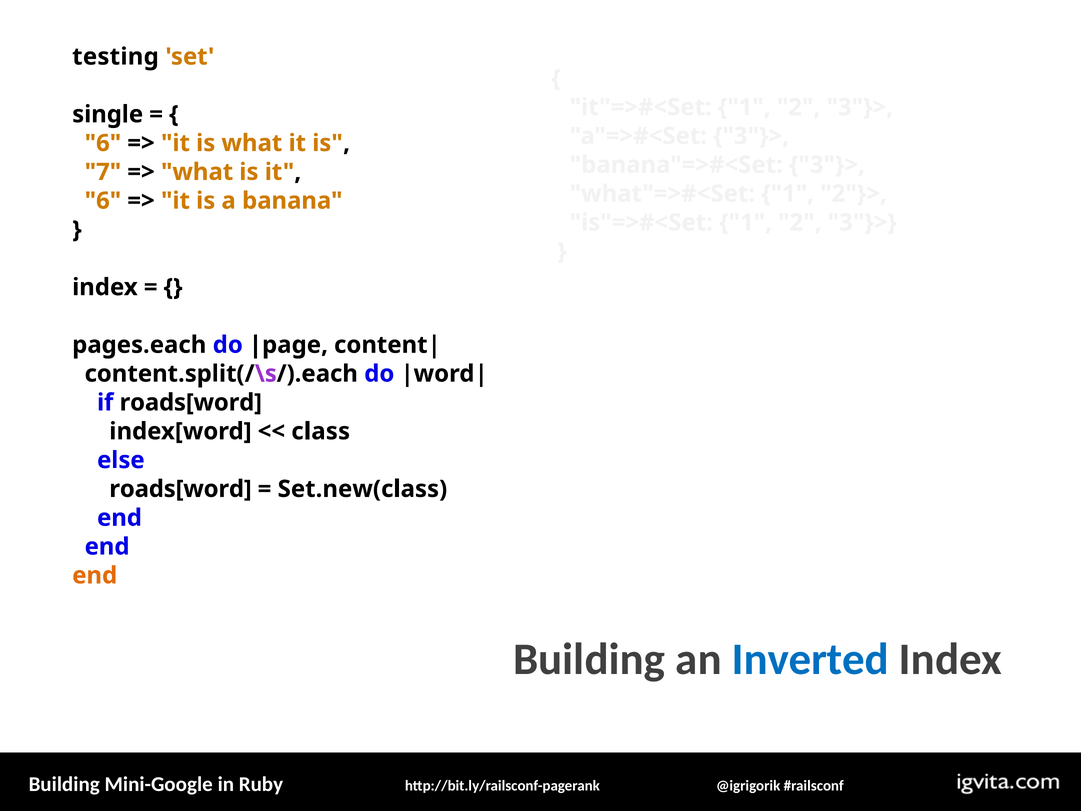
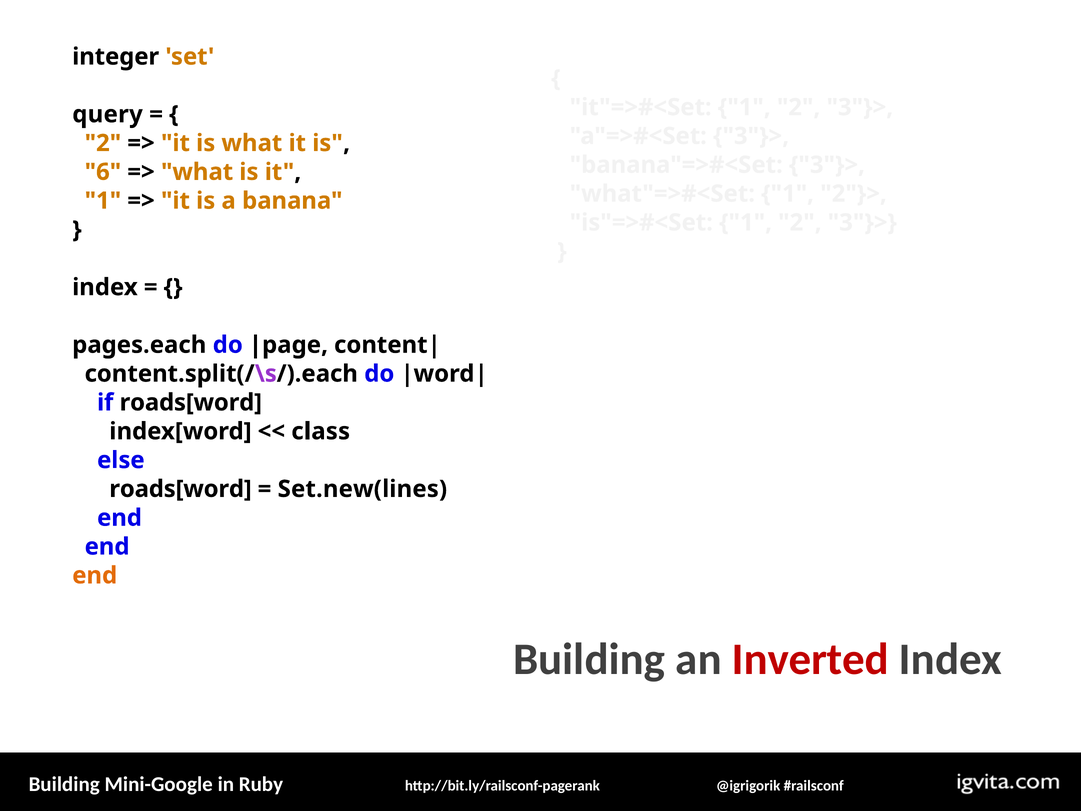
testing: testing -> integer (116, 57)
single: single -> query (108, 114)
6: 6 -> 2 (103, 143)
7: 7 -> 6 (103, 172)
6: 6 -> 1 (103, 201)
Set.new(class: Set.new(class -> Set.new(lines (362, 489)
Inverted colour: blue -> red (810, 659)
